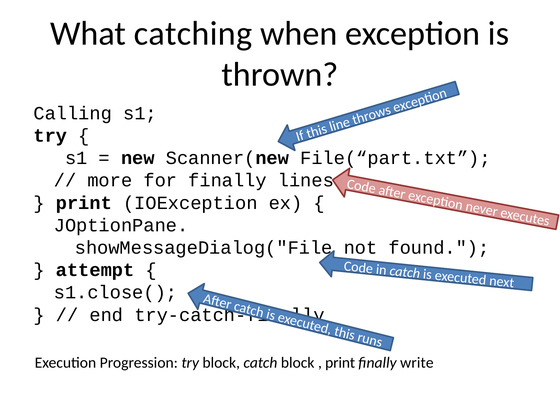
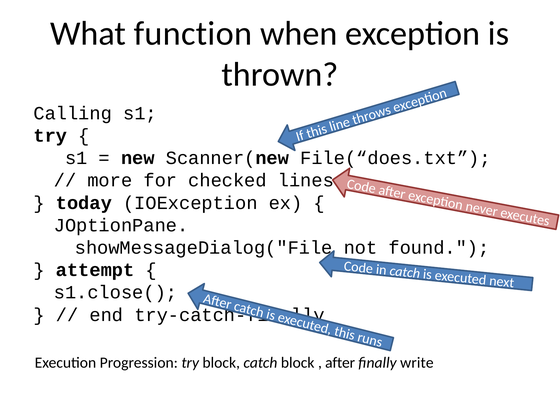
catching: catching -> function (193, 34)
File(“part.txt: File(“part.txt -> File(“does.txt (395, 158)
for finally: finally -> checked (228, 180)
print: print -> today (84, 203)
print: print -> after (340, 363)
